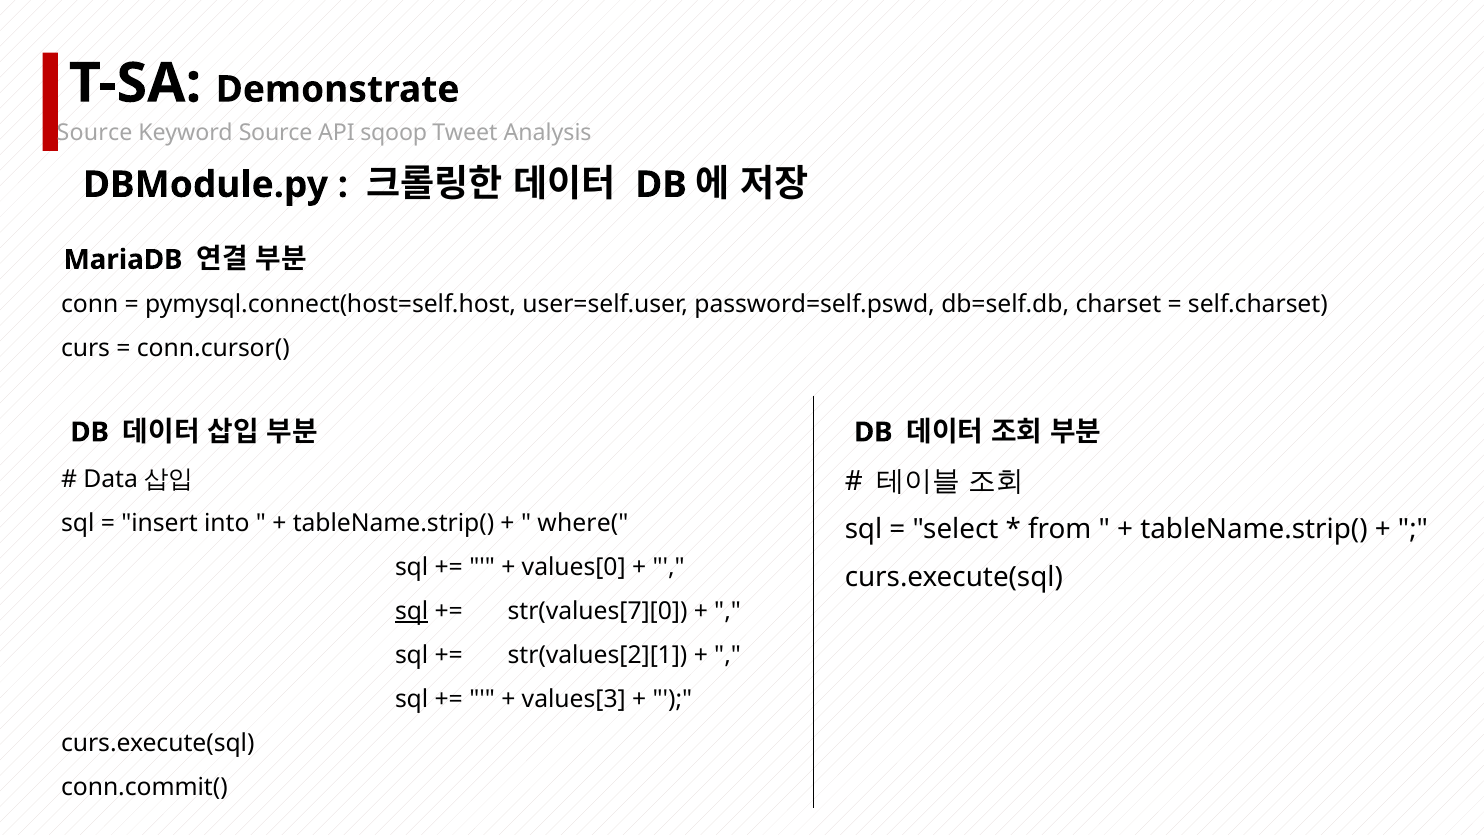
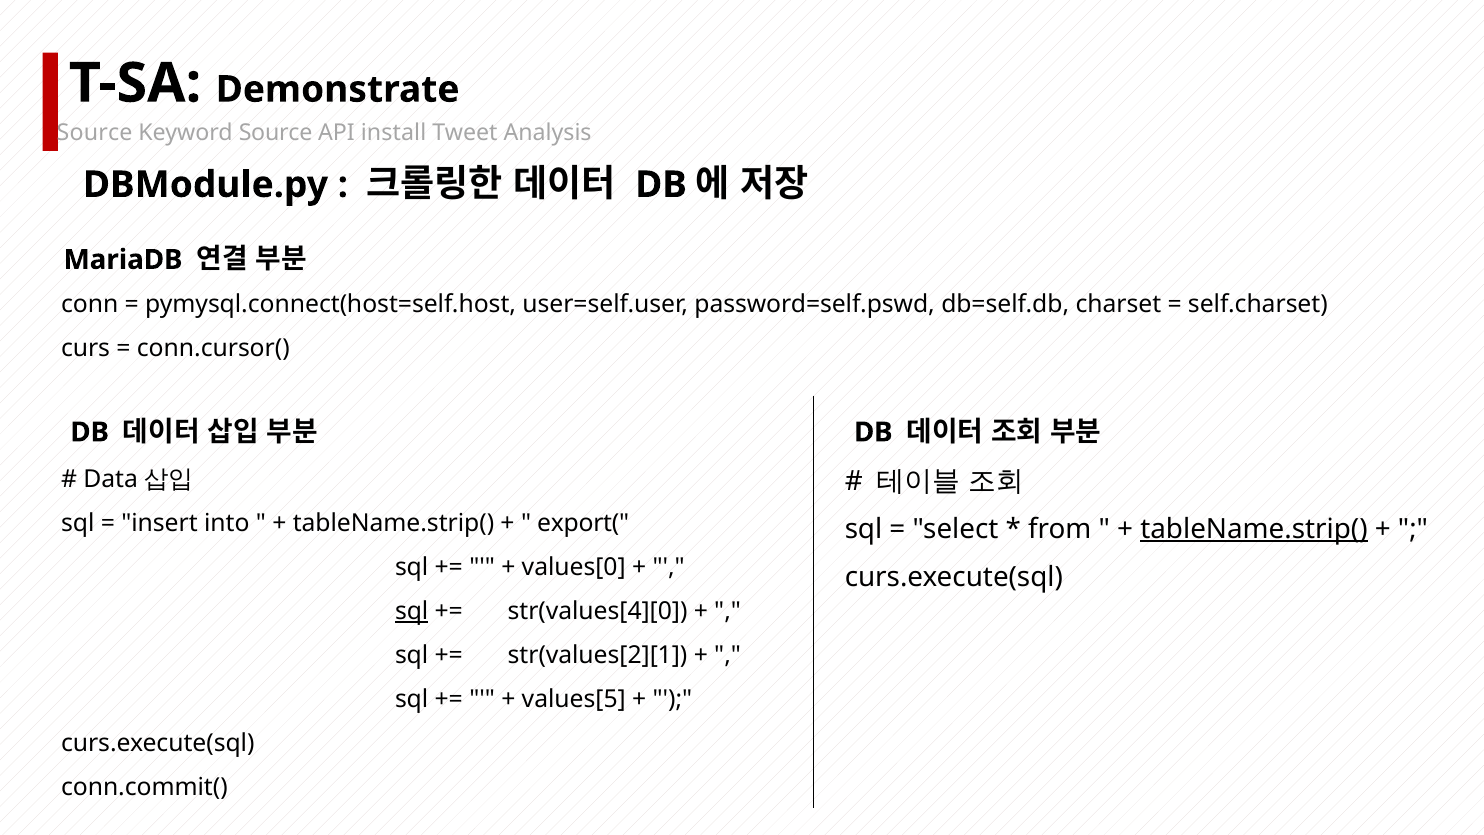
sqoop: sqoop -> install (394, 133)
where(: where( -> export( (583, 523)
tableName.strip( underline: none -> present (1254, 529)
str(values[7][0: str(values[7][0 -> str(values[4][0 (597, 611)
values[3: values[3 -> values[5 (574, 699)
